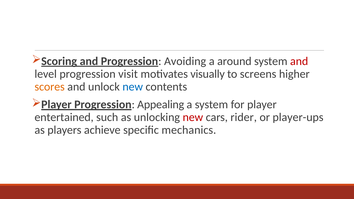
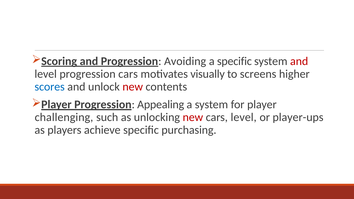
a around: around -> specific (234, 61)
progression visit: visit -> cars (128, 74)
scores colour: orange -> blue (50, 87)
new colour: blue -> red (133, 87)
entertained: entertained -> challenging (64, 117)
cars rider: rider -> level (244, 117)
mechanics: mechanics -> purchasing (189, 130)
